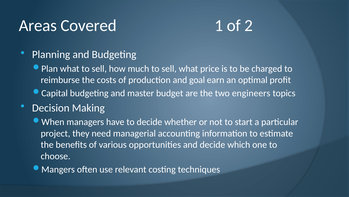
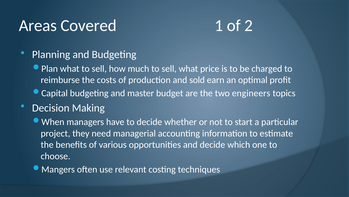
goal: goal -> sold (197, 80)
